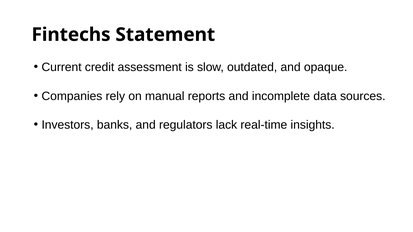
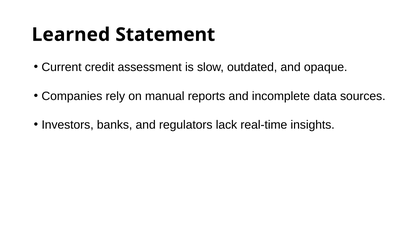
Fintechs: Fintechs -> Learned (71, 35)
